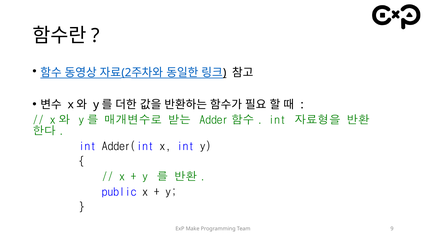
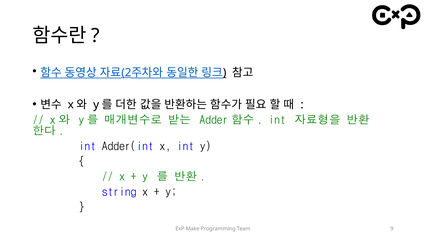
public: public -> string (119, 192)
